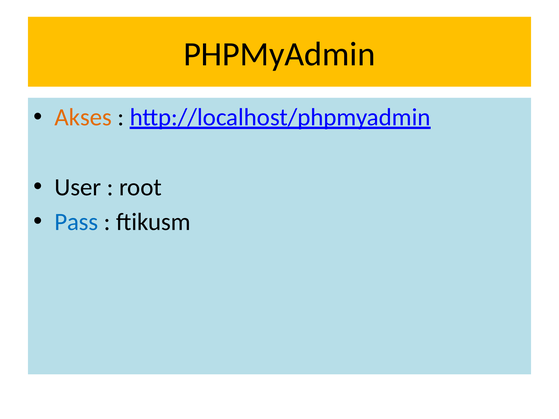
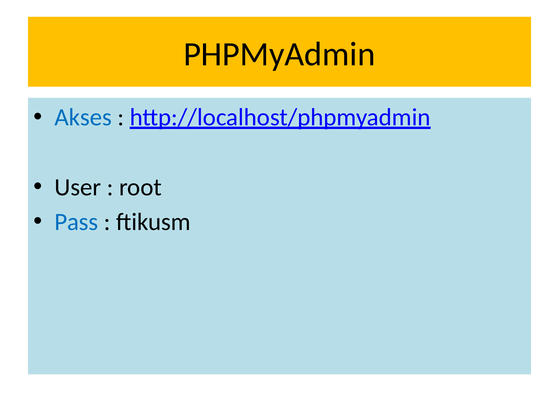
Akses colour: orange -> blue (83, 117)
